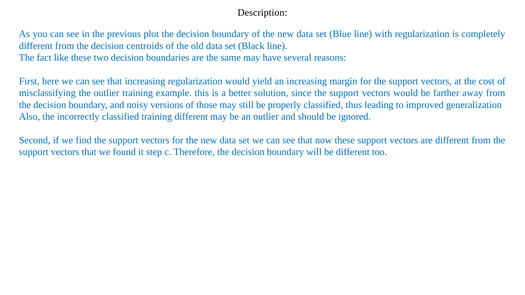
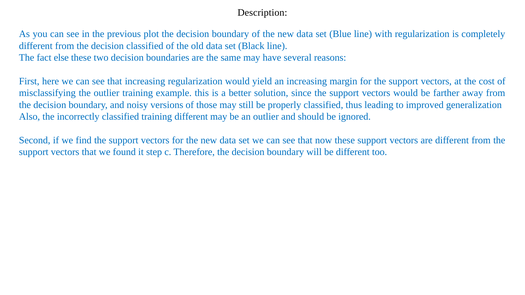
decision centroids: centroids -> classified (145, 46)
like: like -> else (61, 58)
